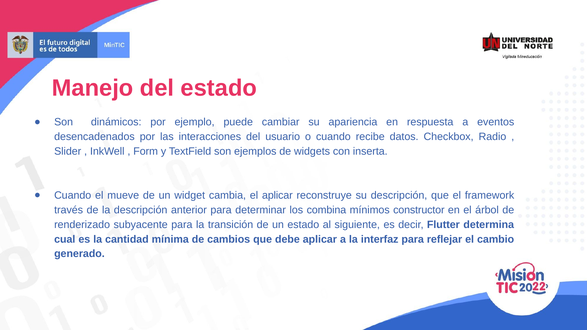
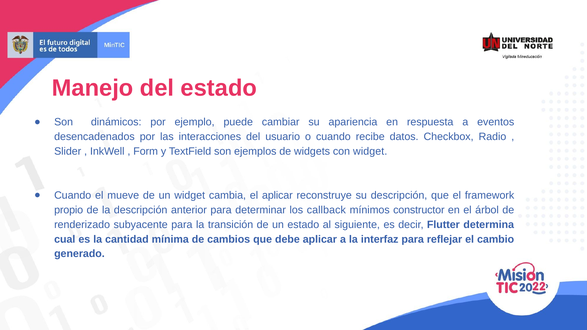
con inserta: inserta -> widget (370, 151)
través: través -> propio (69, 210)
combina: combina -> callback (326, 210)
